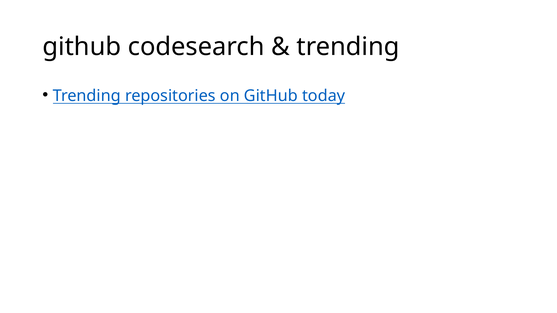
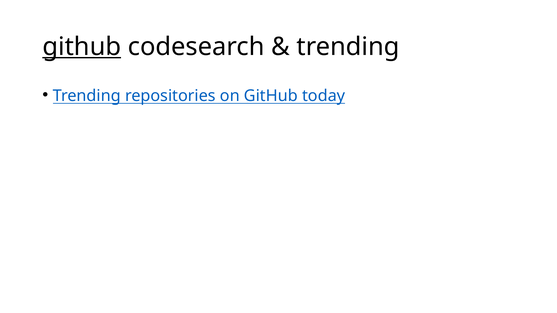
github underline: none -> present (82, 47)
